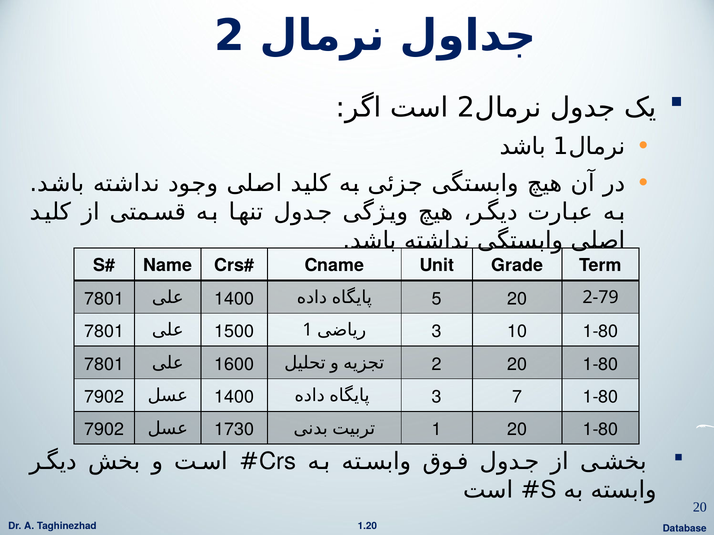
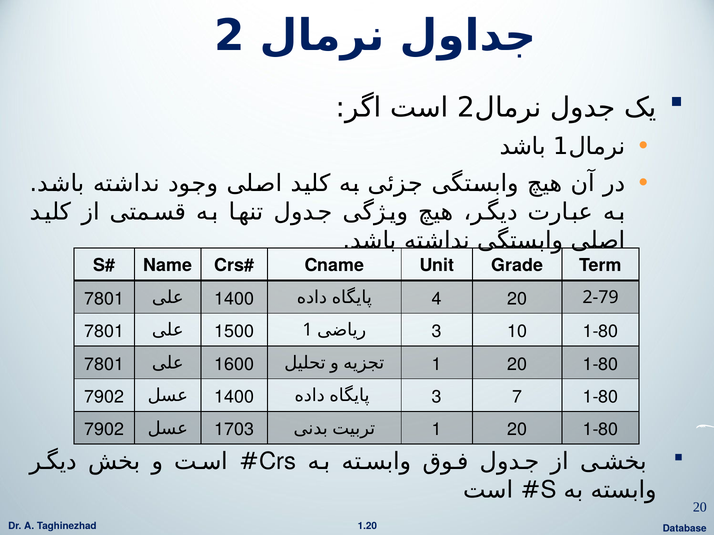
5: 5 -> 4 (437, 299)
2: 2 -> 1 (437, 364)
1730: 1730 -> 1703 (234, 430)
